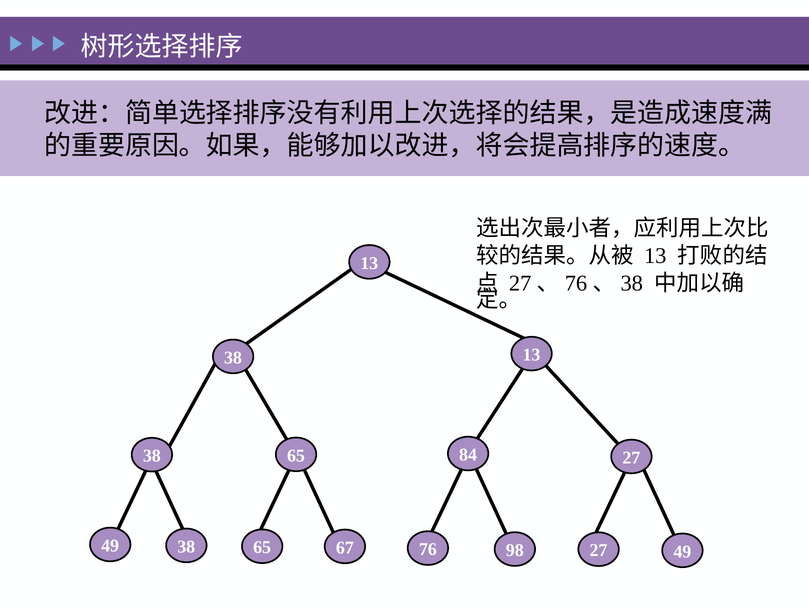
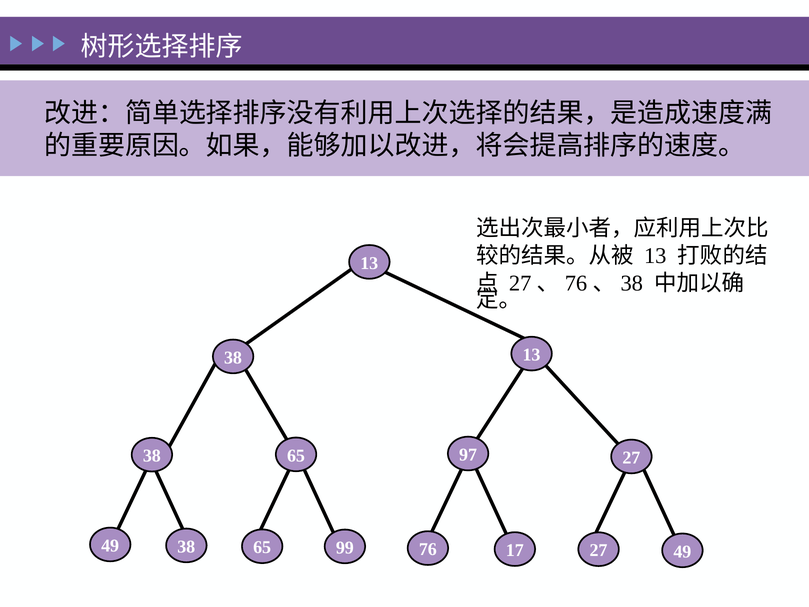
84: 84 -> 97 (468, 455)
67: 67 -> 99 (345, 547)
98: 98 -> 17 (515, 550)
